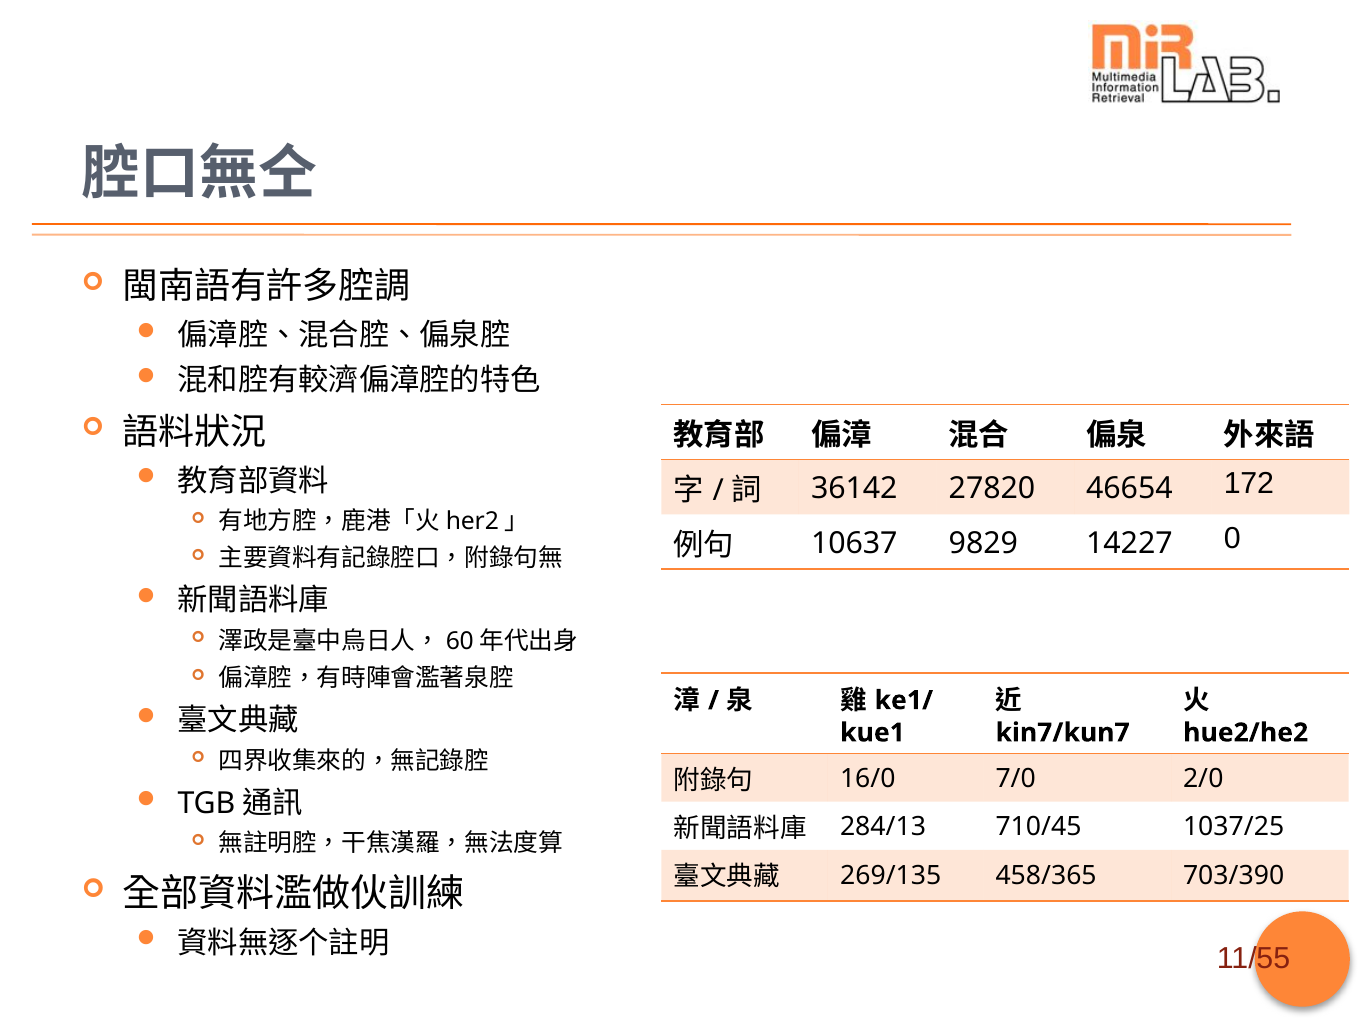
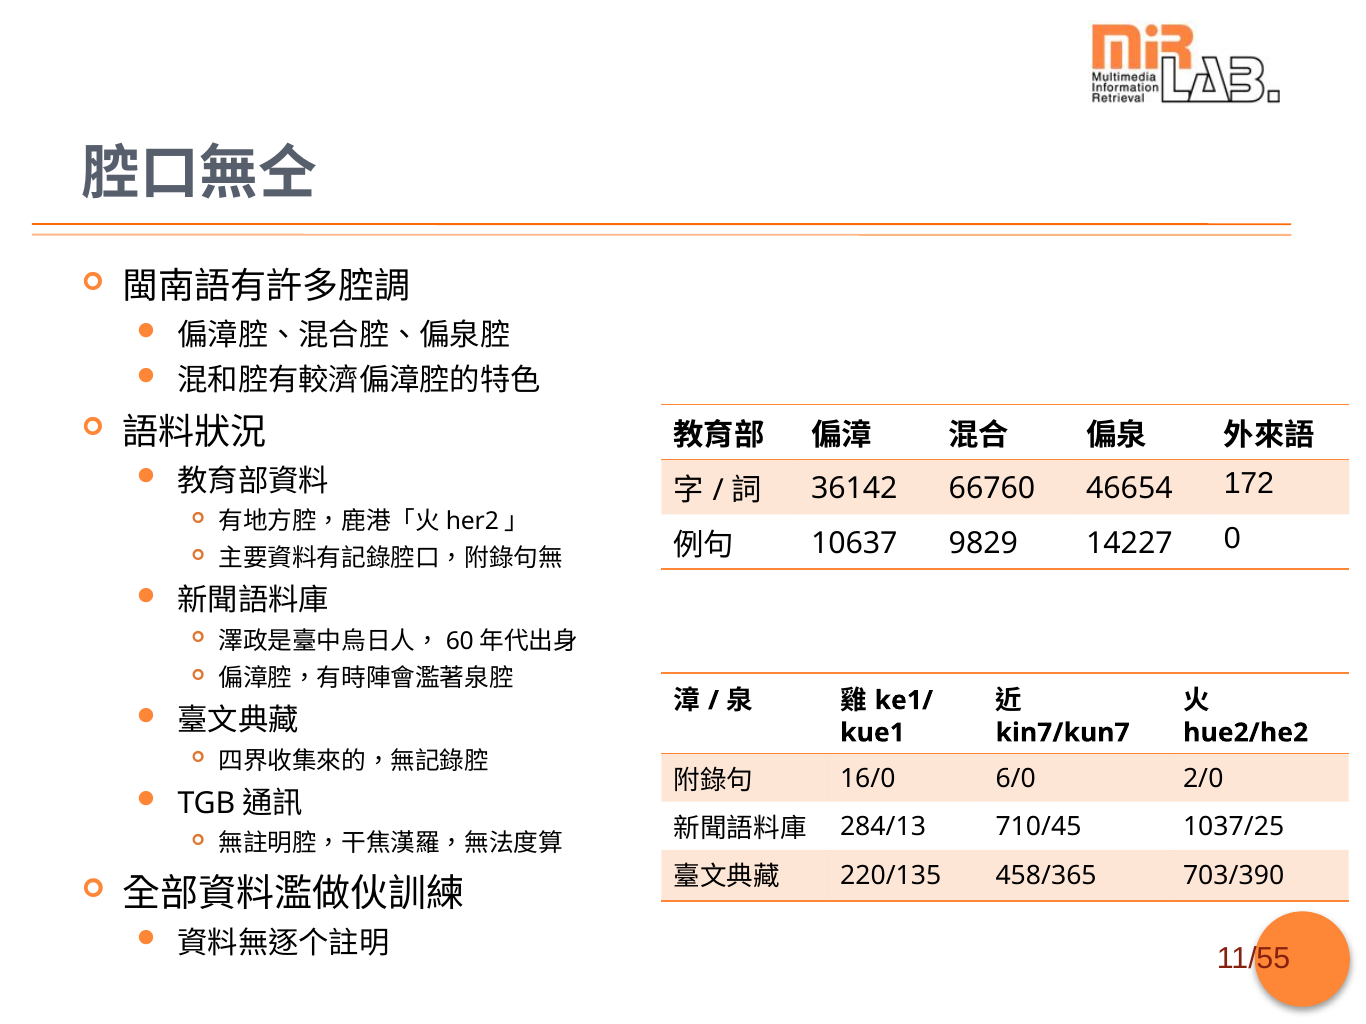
27820: 27820 -> 66760 (992, 489)
7/0: 7/0 -> 6/0 (1016, 779)
269/135: 269/135 -> 220/135 (891, 876)
